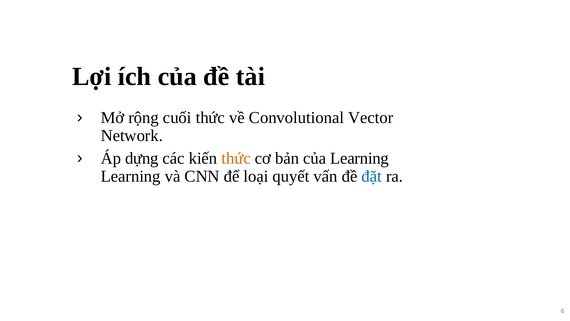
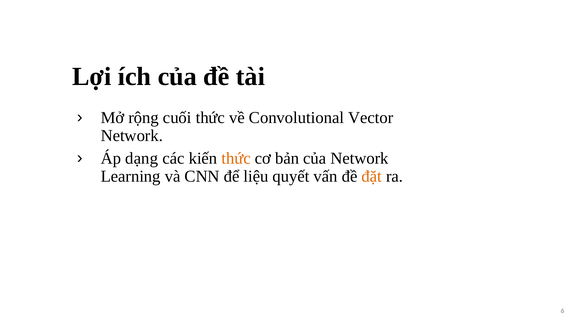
dựng: dựng -> dạng (142, 158)
của Learning: Learning -> Network (359, 158)
loại: loại -> liệu (256, 176)
đặt colour: blue -> orange (372, 176)
